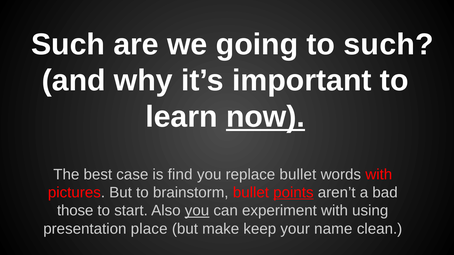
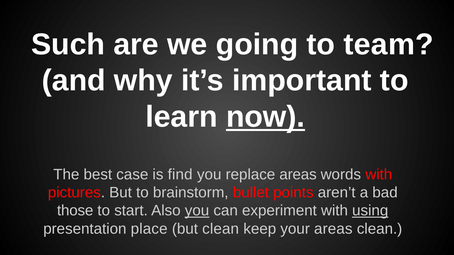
to such: such -> team (389, 44)
replace bullet: bullet -> areas (298, 175)
points underline: present -> none (293, 193)
using underline: none -> present (370, 211)
but make: make -> clean (221, 229)
your name: name -> areas (333, 229)
